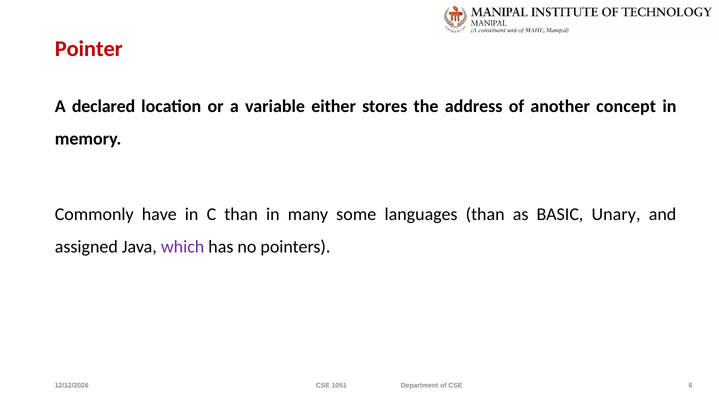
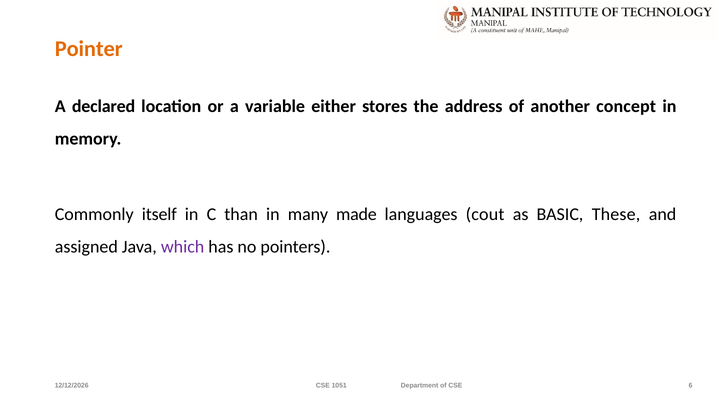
Pointer colour: red -> orange (89, 49)
have: have -> itself (159, 215)
some: some -> made (356, 215)
languages than: than -> cout (485, 215)
Unary: Unary -> These (616, 215)
